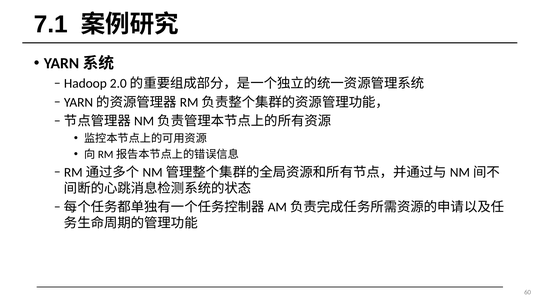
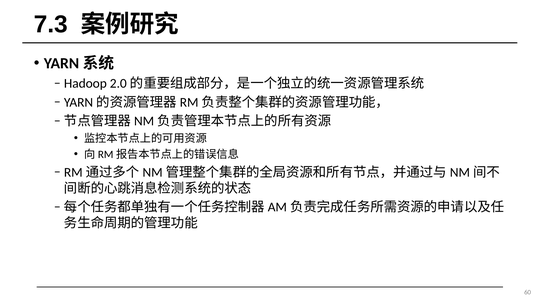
7.1: 7.1 -> 7.3 (51, 24)
